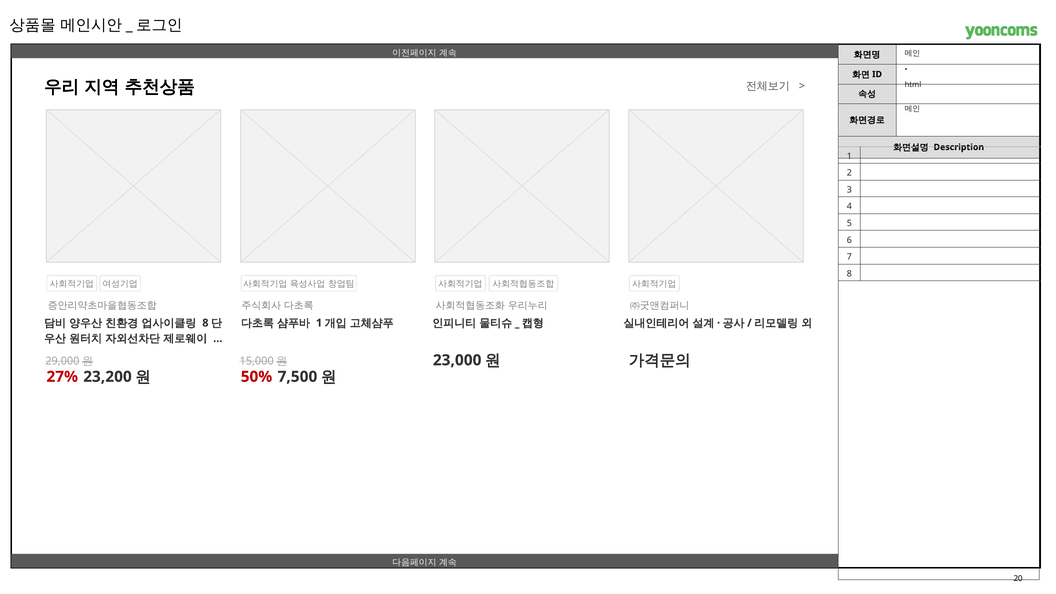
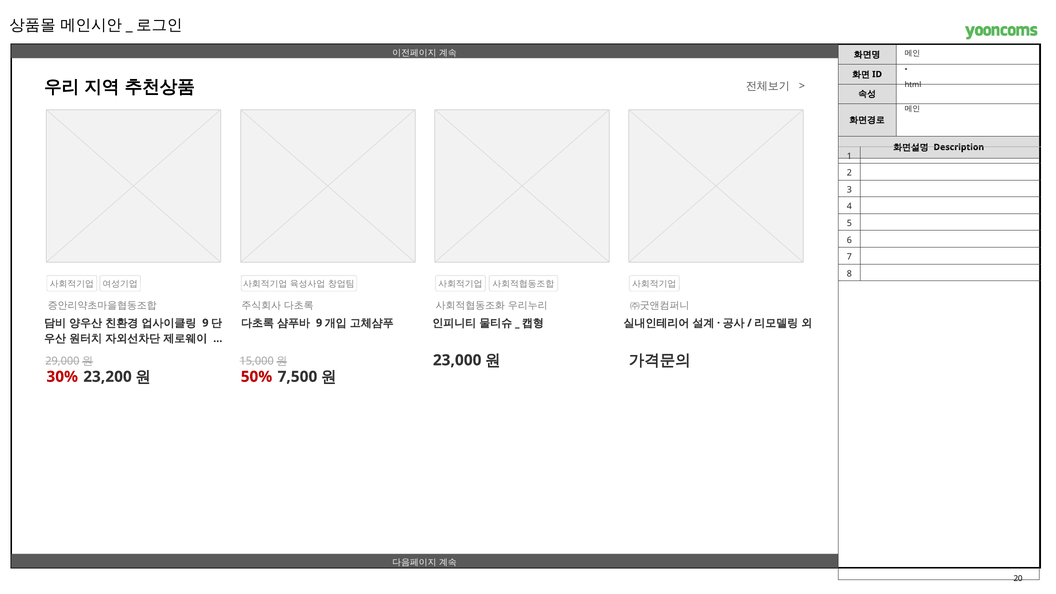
8: 8 -> 9 (205, 323)
1: 1 -> 9 (319, 323)
27%: 27% -> 30% (62, 377)
